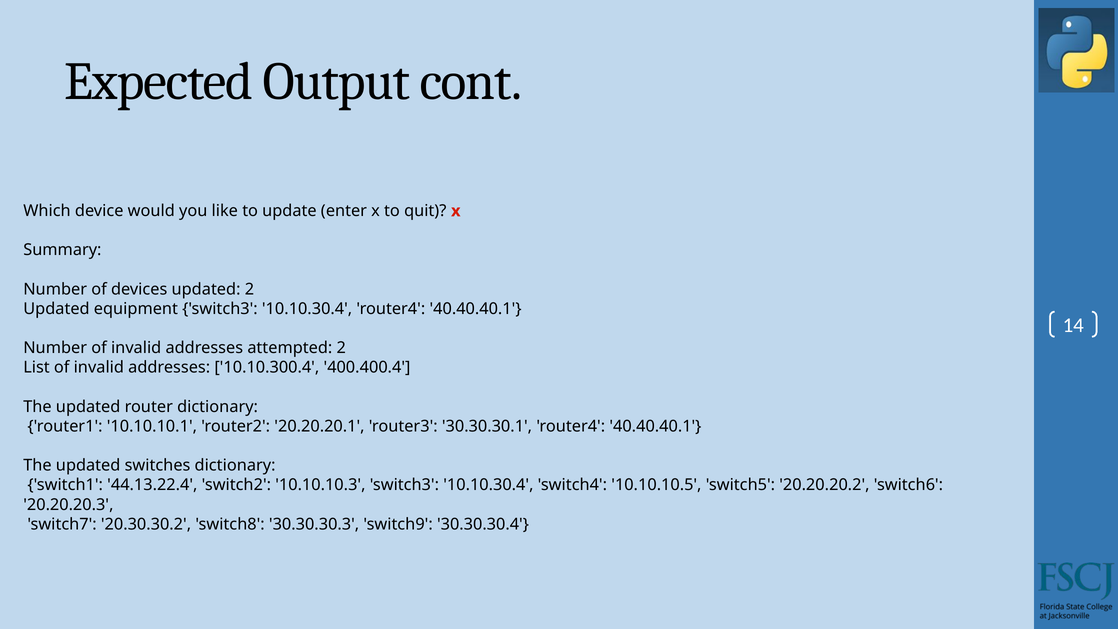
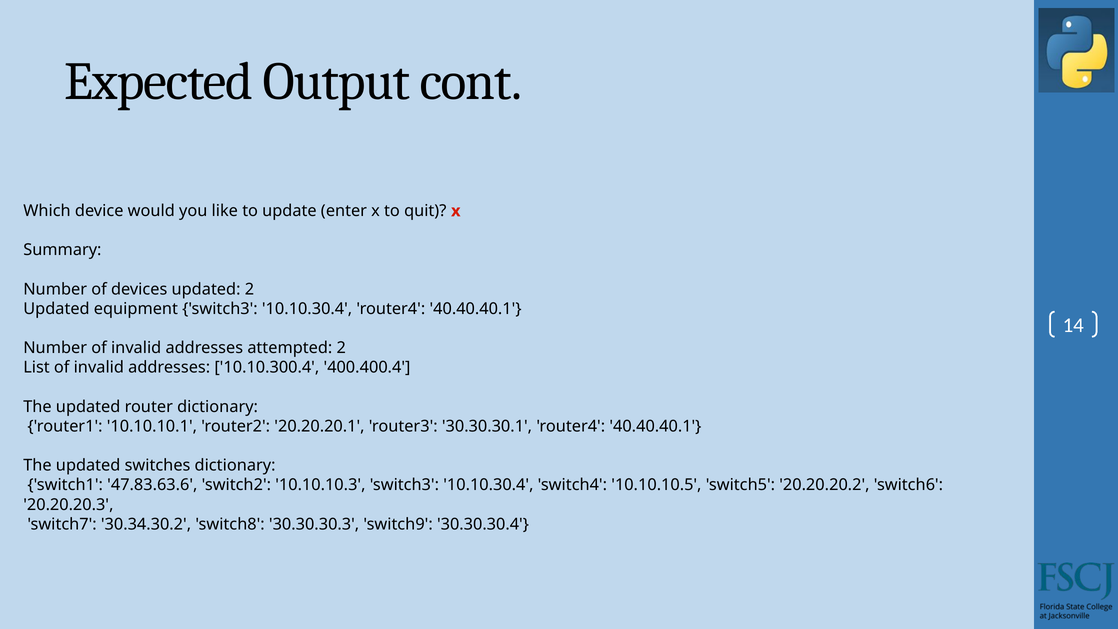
44.13.22.4: 44.13.22.4 -> 47.83.63.6 (152, 485)
20.30.30.2: 20.30.30.2 -> 30.34.30.2 (146, 524)
